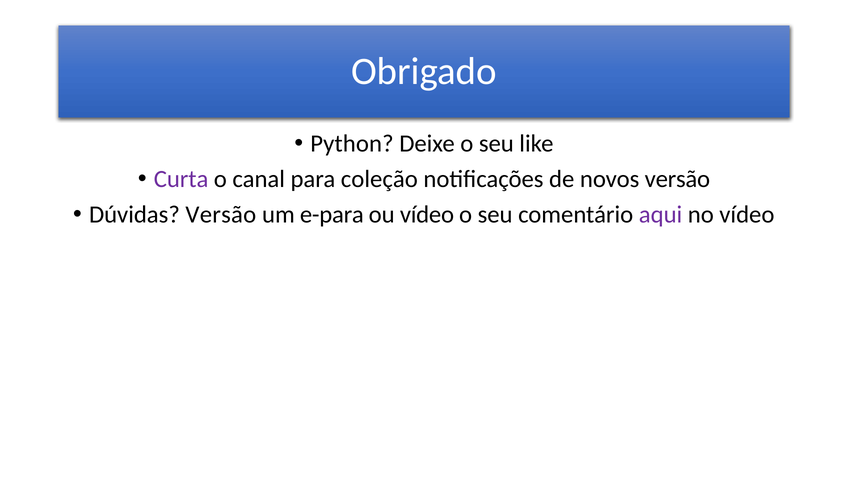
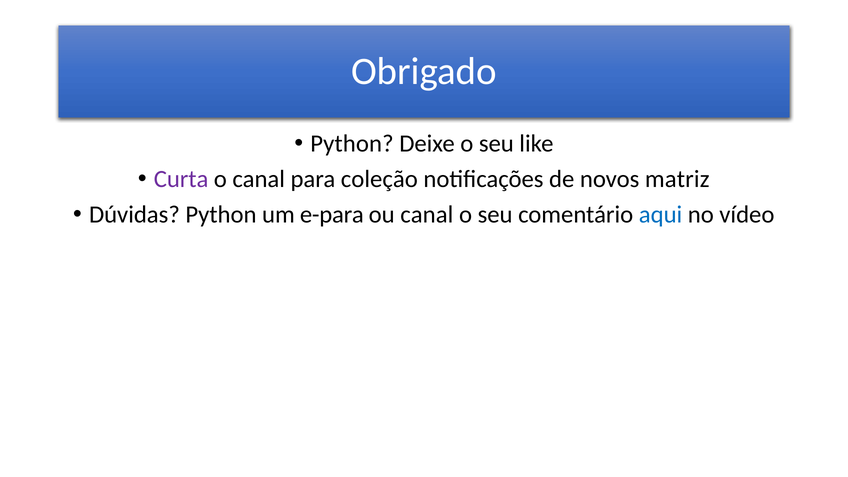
novos versão: versão -> matriz (677, 179)
Dúvidas Versão: Versão -> Python (221, 214)
ou vídeo: vídeo -> canal (427, 214)
aqui colour: purple -> blue (661, 214)
